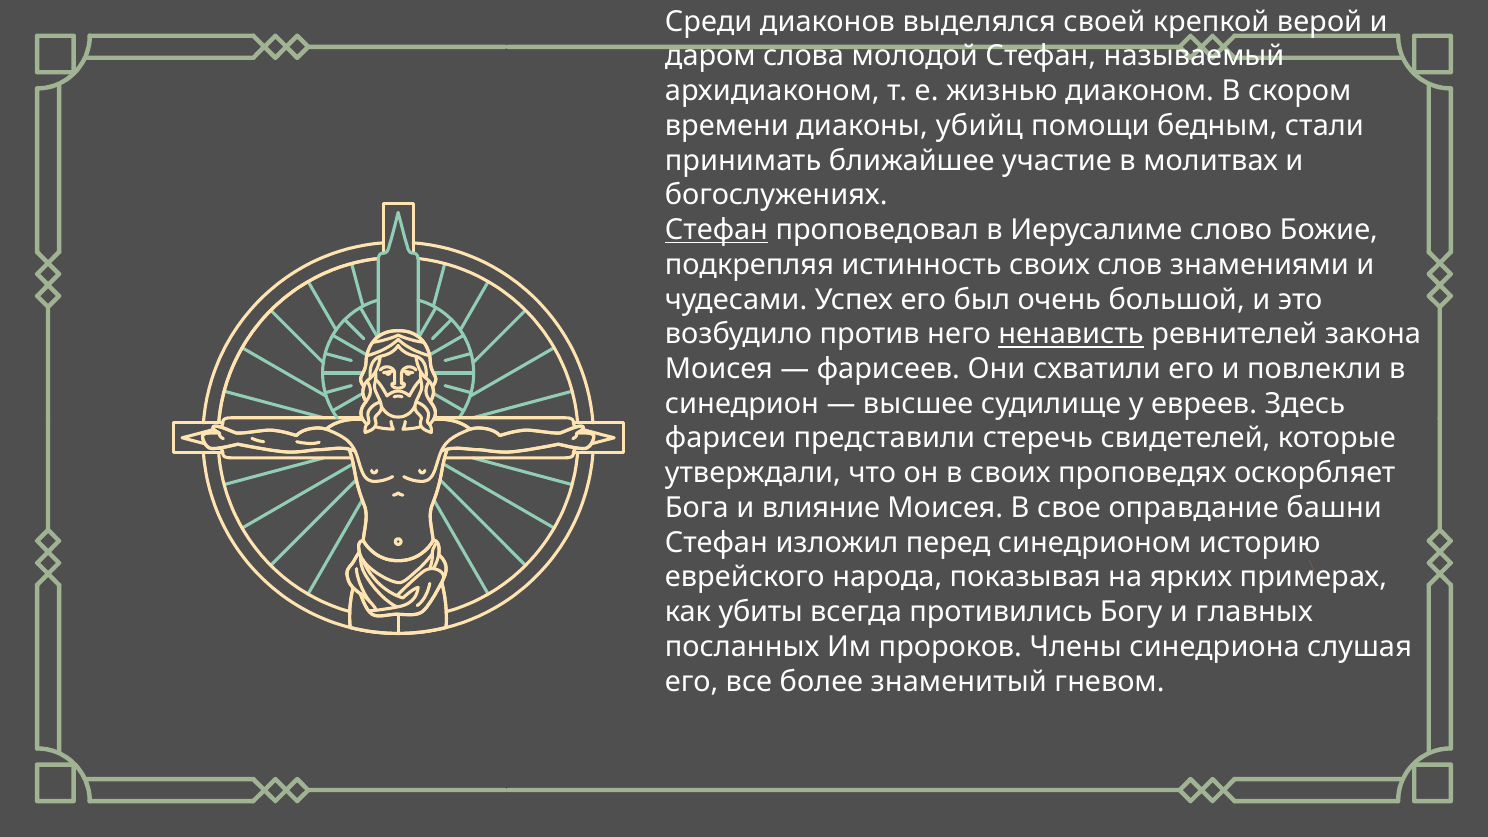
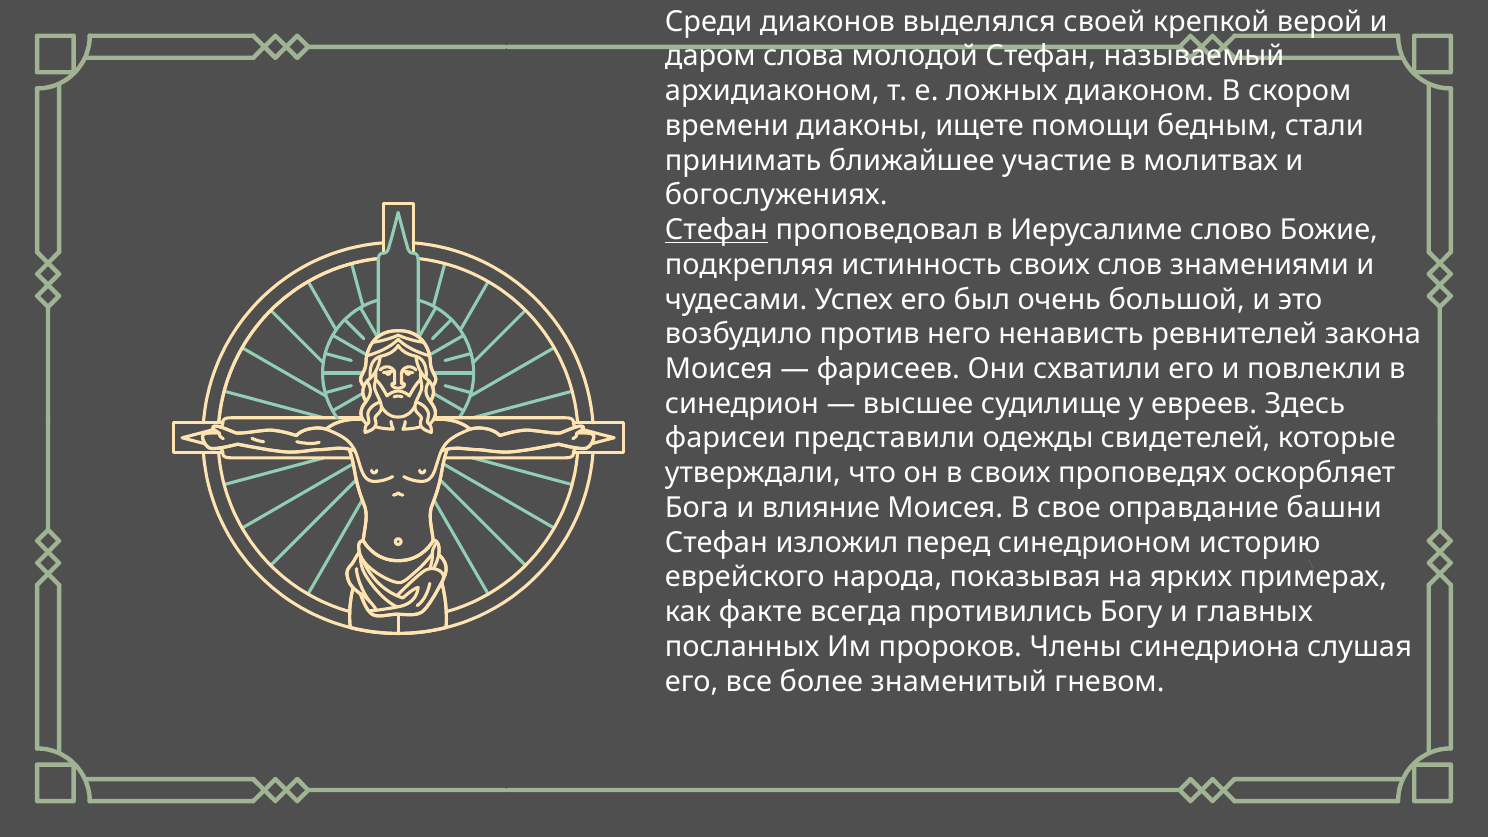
жизнью: жизнью -> ложных (1002, 91)
убийц: убийц -> ищете (980, 126)
ненависть underline: present -> none (1071, 334)
стеречь: стеречь -> одежды (1038, 438)
убиты: убиты -> факте (761, 612)
